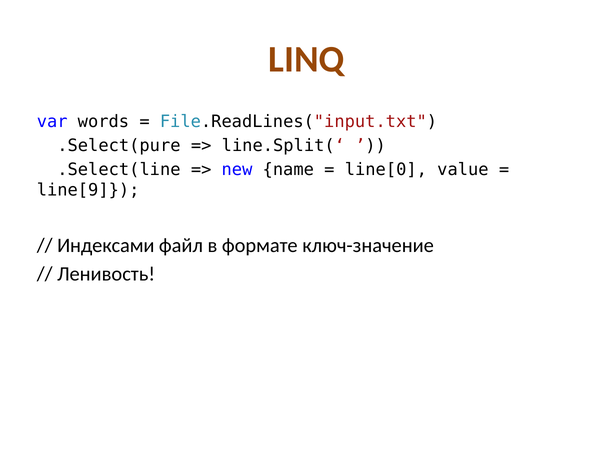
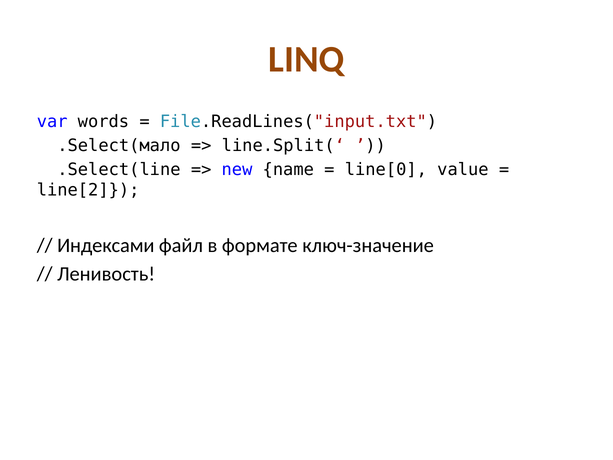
.Select(pure: .Select(pure -> .Select(мало (119, 146)
line[9: line[9 -> line[2 (88, 190)
